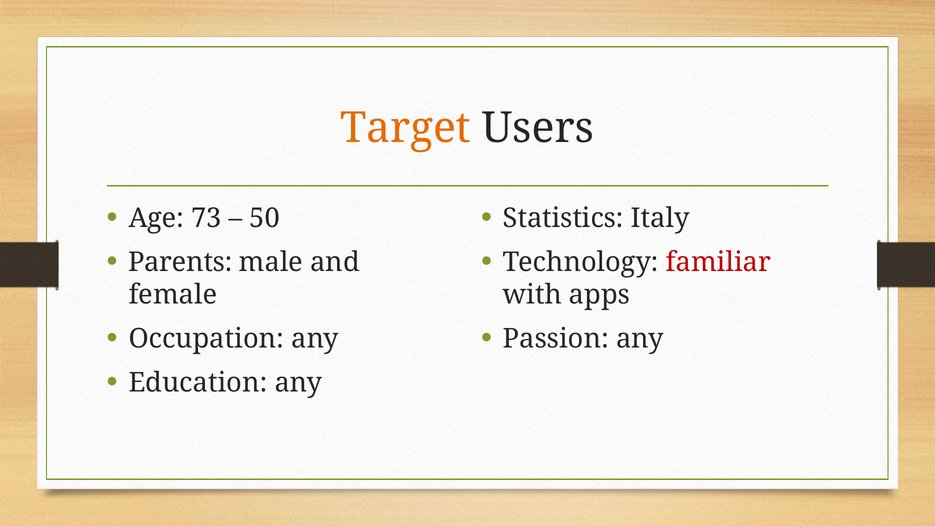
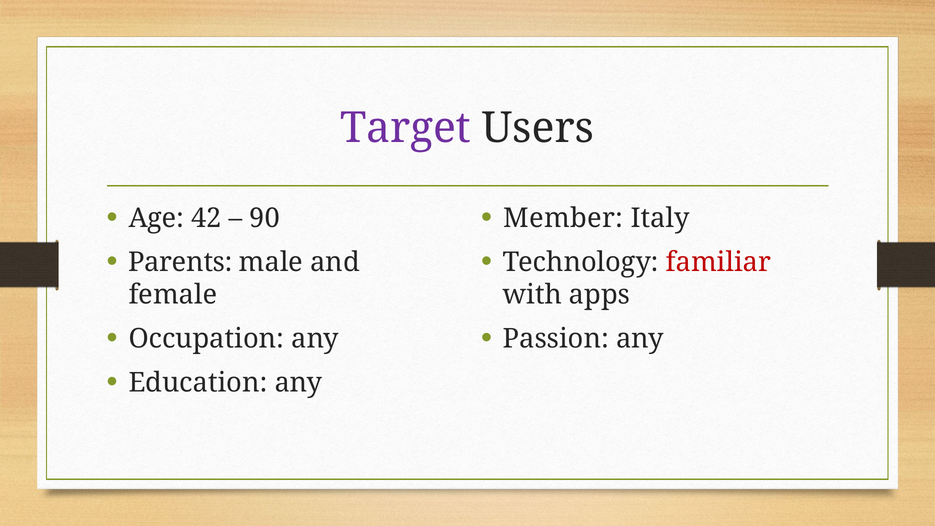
Target colour: orange -> purple (406, 128)
73: 73 -> 42 (206, 218)
50: 50 -> 90 (265, 218)
Statistics: Statistics -> Member (563, 218)
